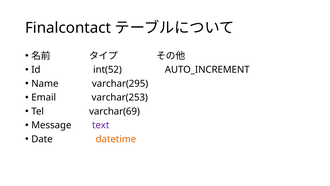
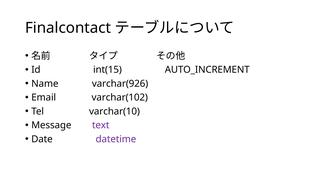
int(52: int(52 -> int(15 (108, 70)
varchar(295: varchar(295 -> varchar(926 (120, 83)
varchar(253: varchar(253 -> varchar(102 (120, 97)
varchar(69: varchar(69 -> varchar(10 (114, 111)
datetime colour: orange -> purple (116, 139)
